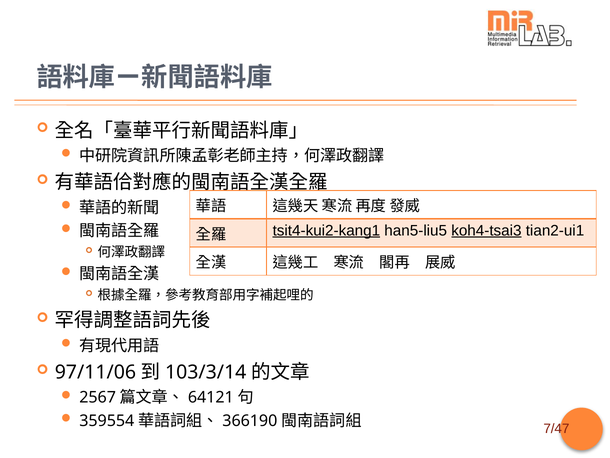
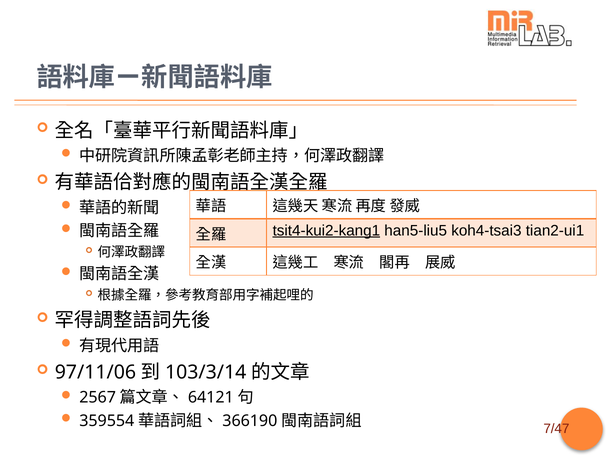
koh4-tsai3 underline: present -> none (486, 230)
